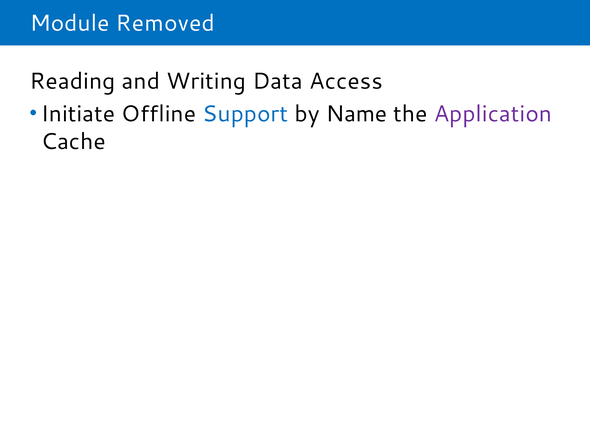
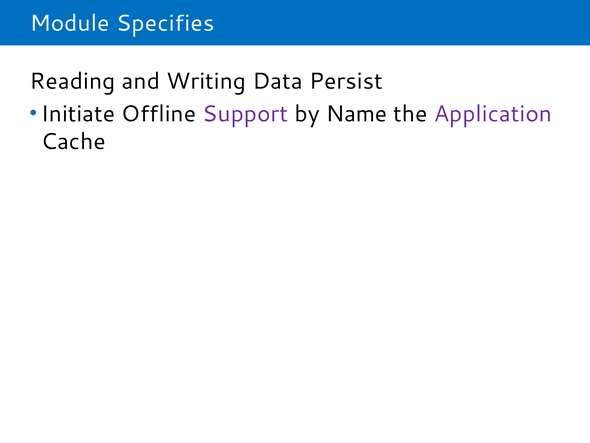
Removed: Removed -> Specifies (165, 23)
Access: Access -> Persist (346, 81)
Support colour: blue -> purple (245, 114)
